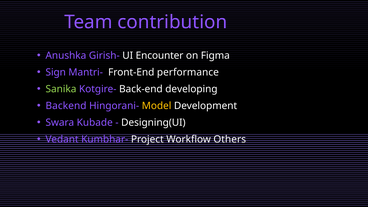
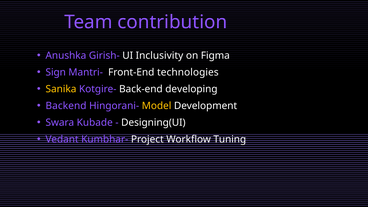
Encounter: Encounter -> Inclusivity (159, 56)
performance: performance -> technologies (188, 72)
Sanika colour: light green -> yellow (61, 89)
Others: Others -> Tuning (230, 139)
